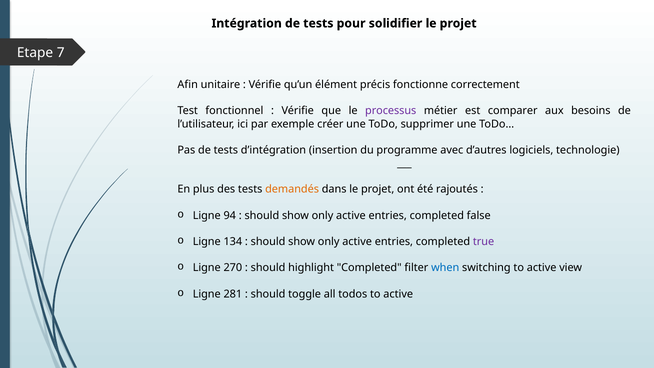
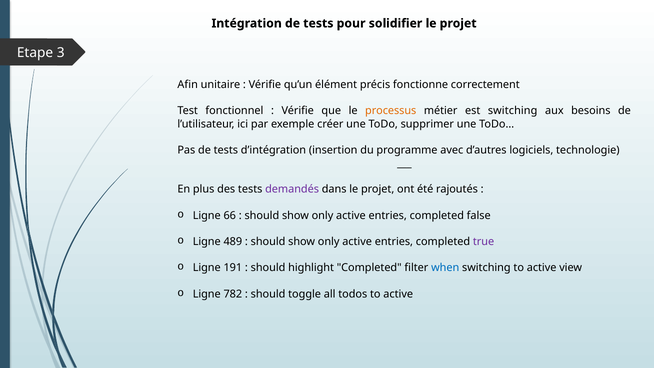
7: 7 -> 3 (61, 53)
processus colour: purple -> orange (391, 111)
est comparer: comparer -> switching (513, 111)
demandés colour: orange -> purple (292, 189)
94: 94 -> 66 (230, 215)
134: 134 -> 489 (233, 242)
270: 270 -> 191 (233, 268)
281: 281 -> 782 (233, 294)
